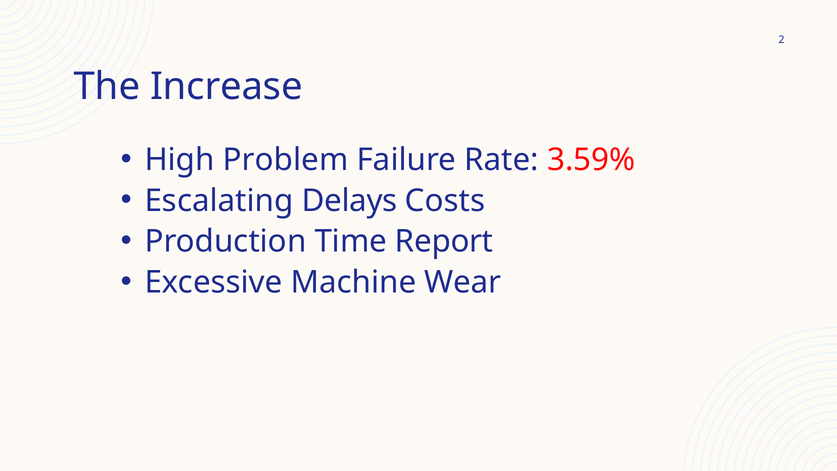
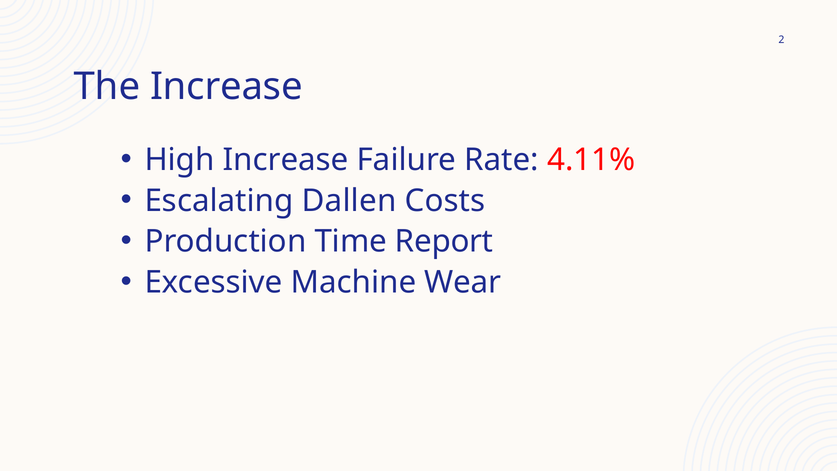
High Problem: Problem -> Increase (286, 160)
3.59%: 3.59% -> 4.11% (591, 160)
Delays: Delays -> Dallen (349, 201)
